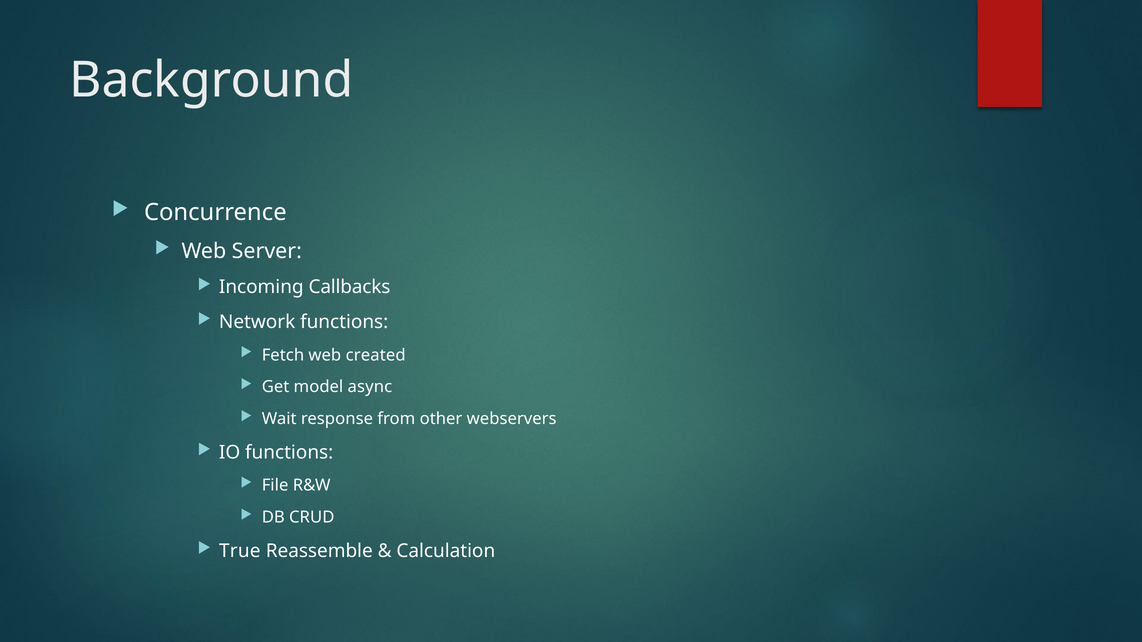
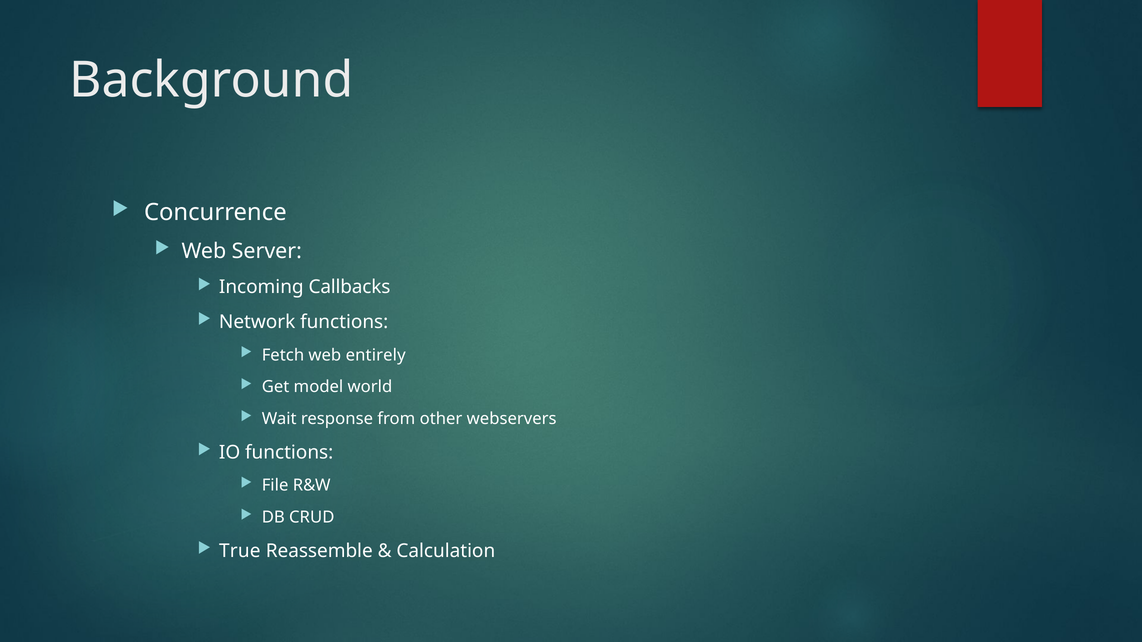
created: created -> entirely (376, 355)
async: async -> world (370, 387)
